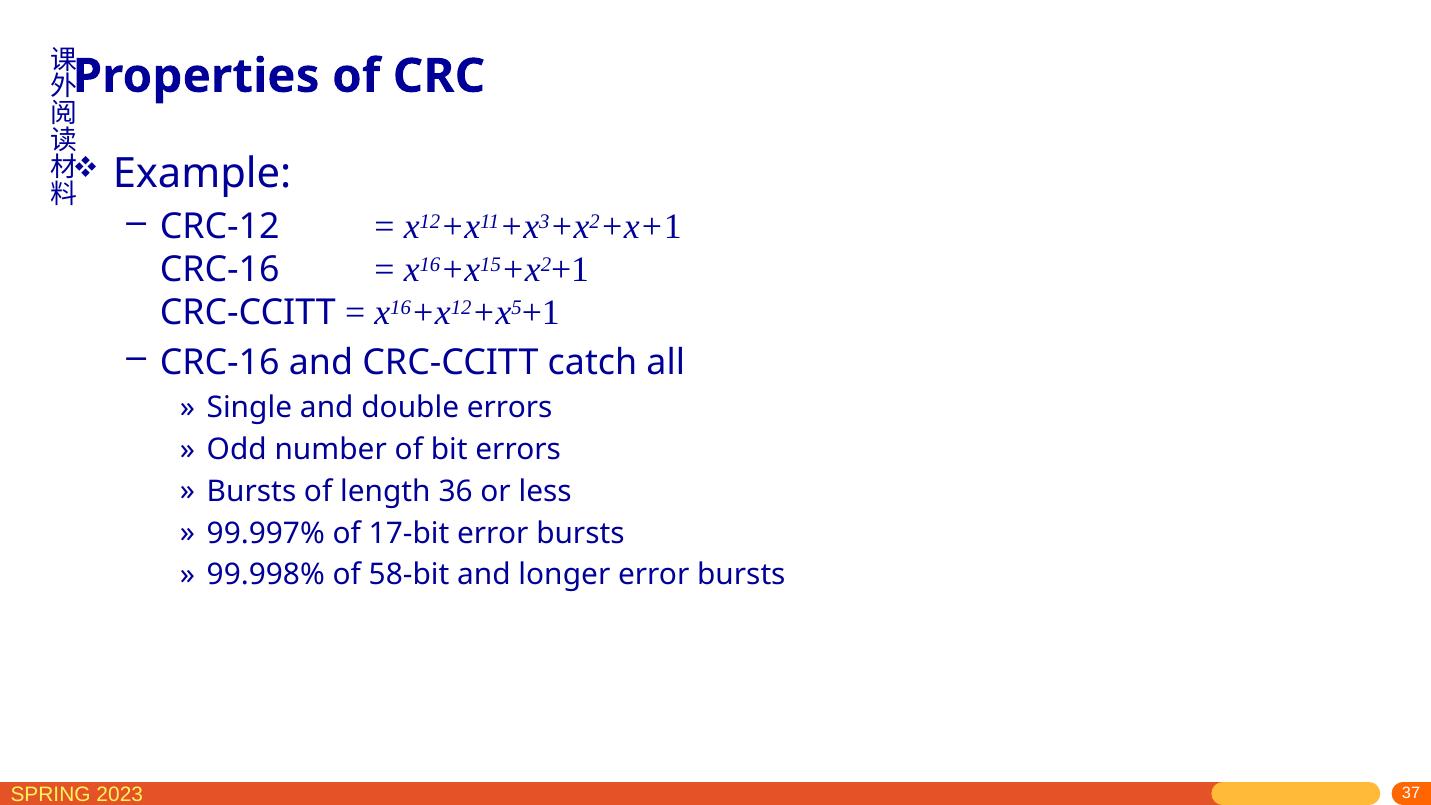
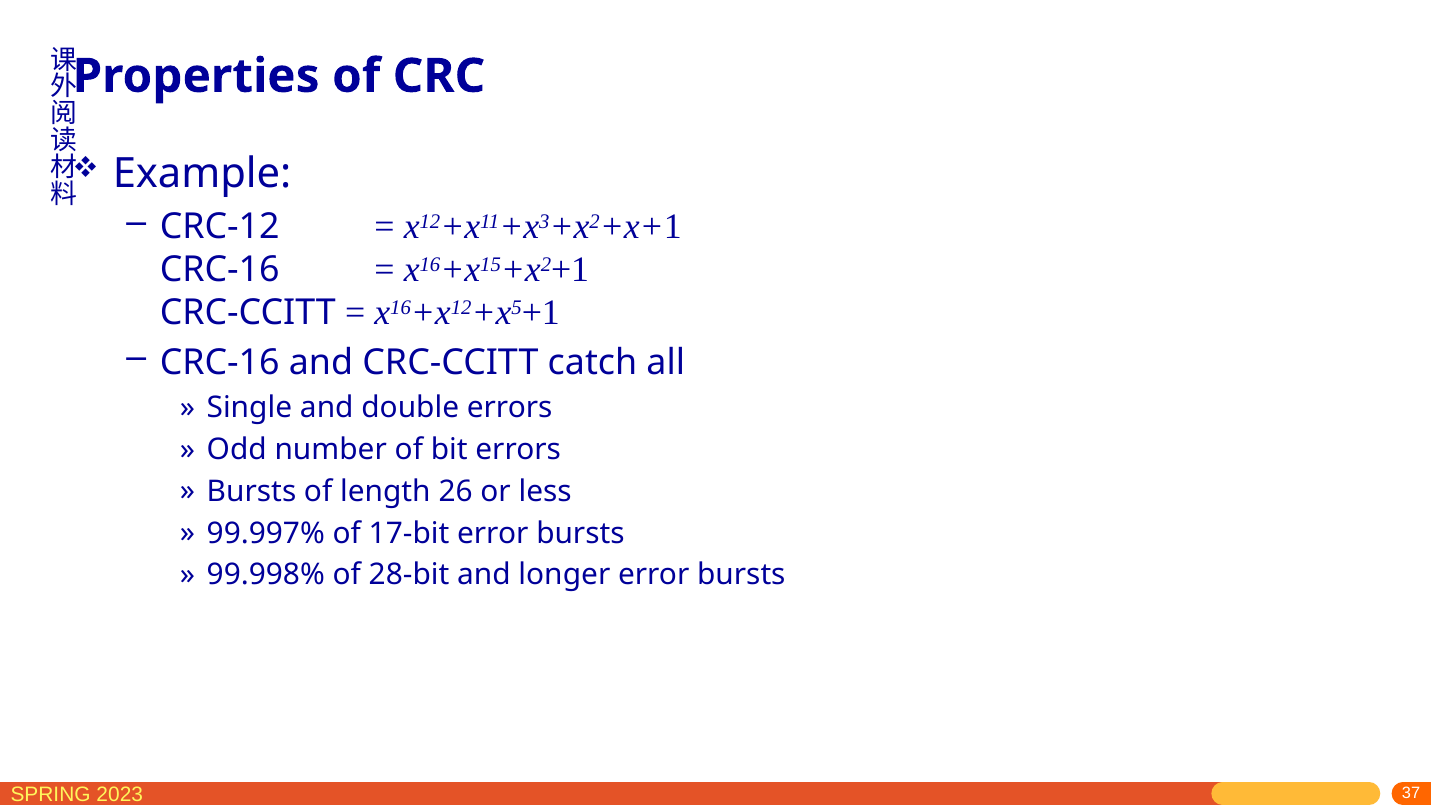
36: 36 -> 26 (456, 491)
58-bit: 58-bit -> 28-bit (409, 575)
